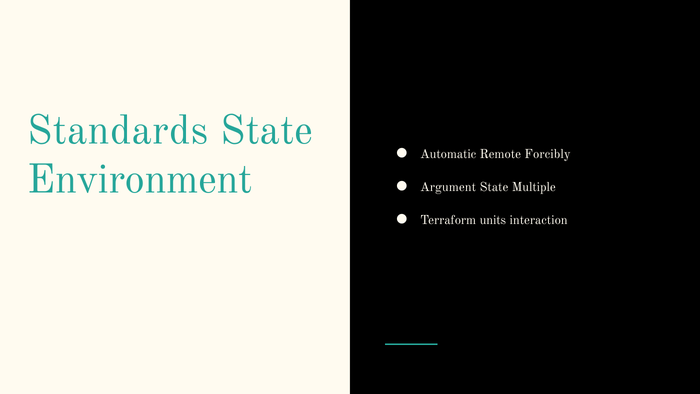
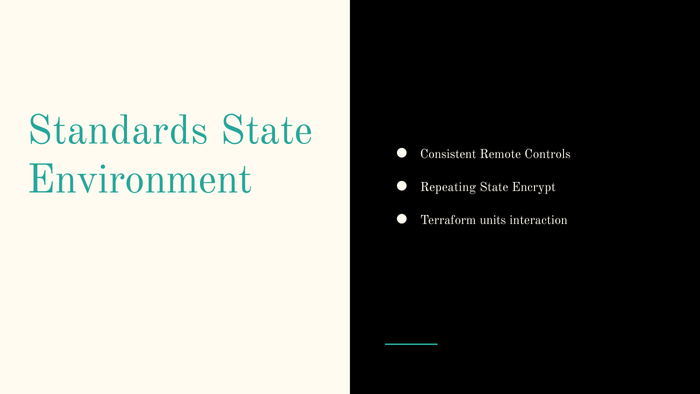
Automatic: Automatic -> Consistent (448, 154)
Forcibly: Forcibly -> Controls (548, 154)
Argument: Argument -> Repeating (448, 187)
Multiple: Multiple -> Encrypt (534, 187)
